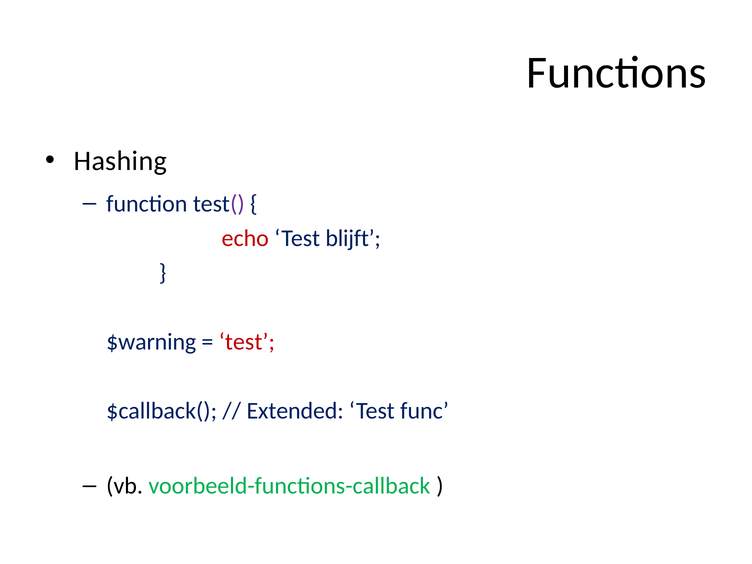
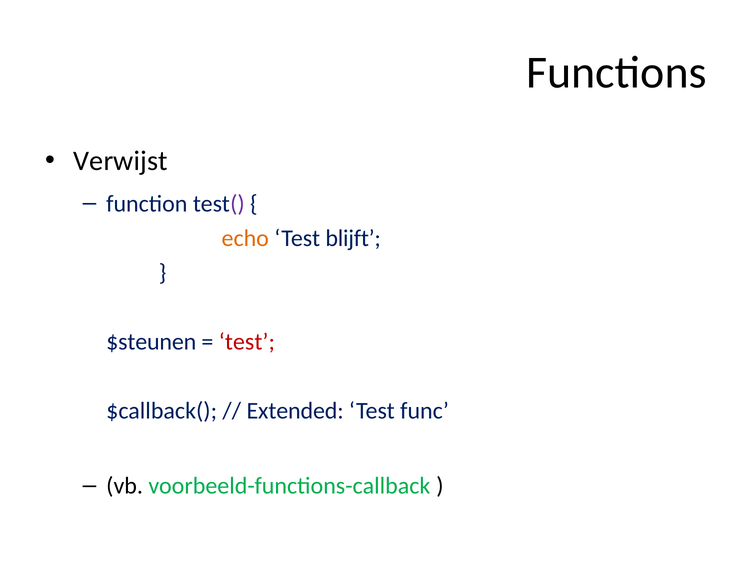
Hashing: Hashing -> Verwijst (121, 161)
echo colour: red -> orange (245, 238)
$warning: $warning -> $steunen (151, 342)
